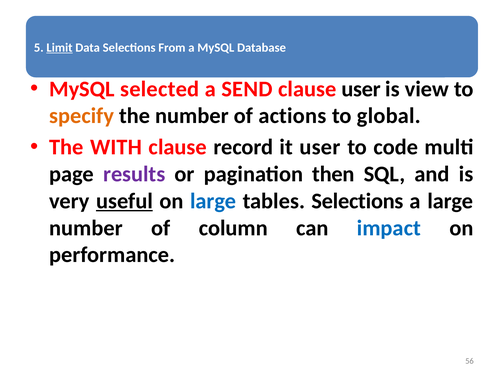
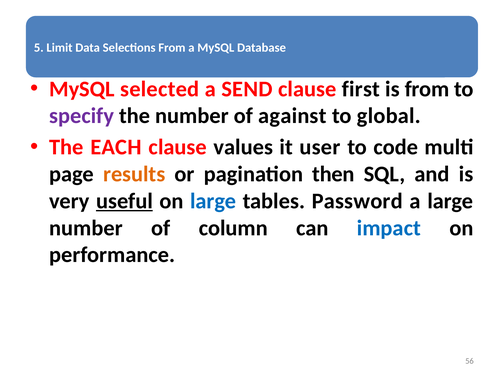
Limit underline: present -> none (60, 48)
clause user: user -> first (361, 89)
is view: view -> from (427, 89)
specify colour: orange -> purple (82, 116)
actions: actions -> against (292, 116)
WITH: WITH -> EACH (116, 147)
record: record -> values (243, 147)
results colour: purple -> orange (134, 174)
tables Selections: Selections -> Password (357, 201)
